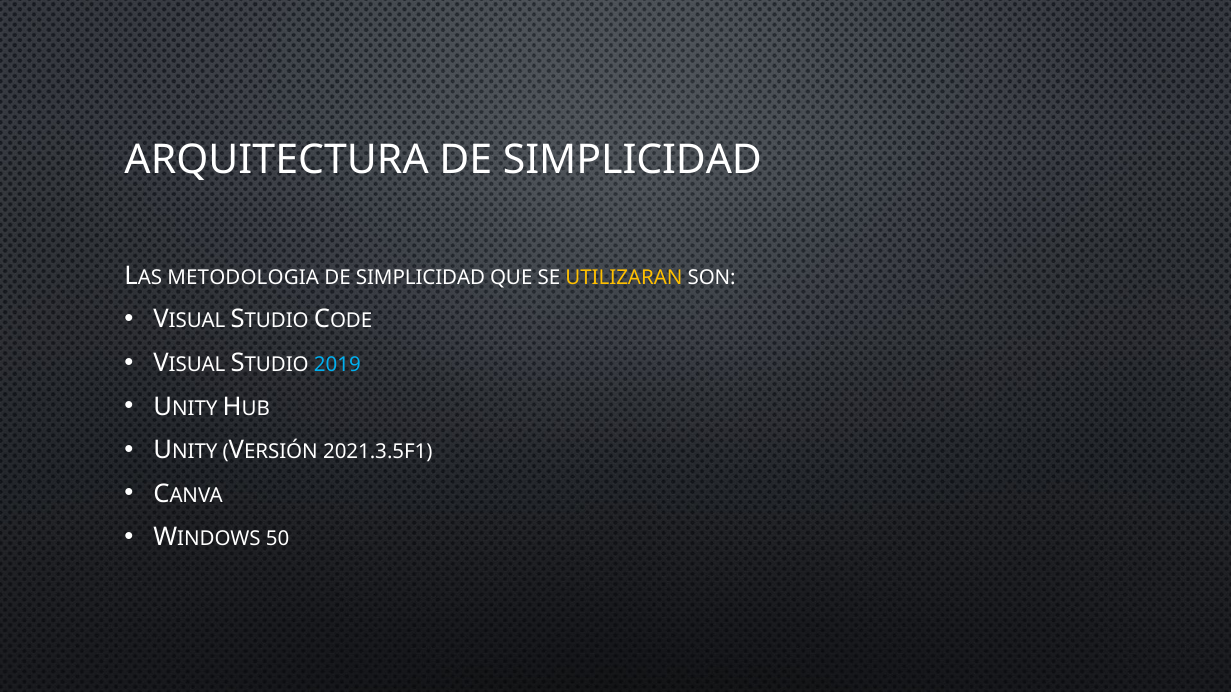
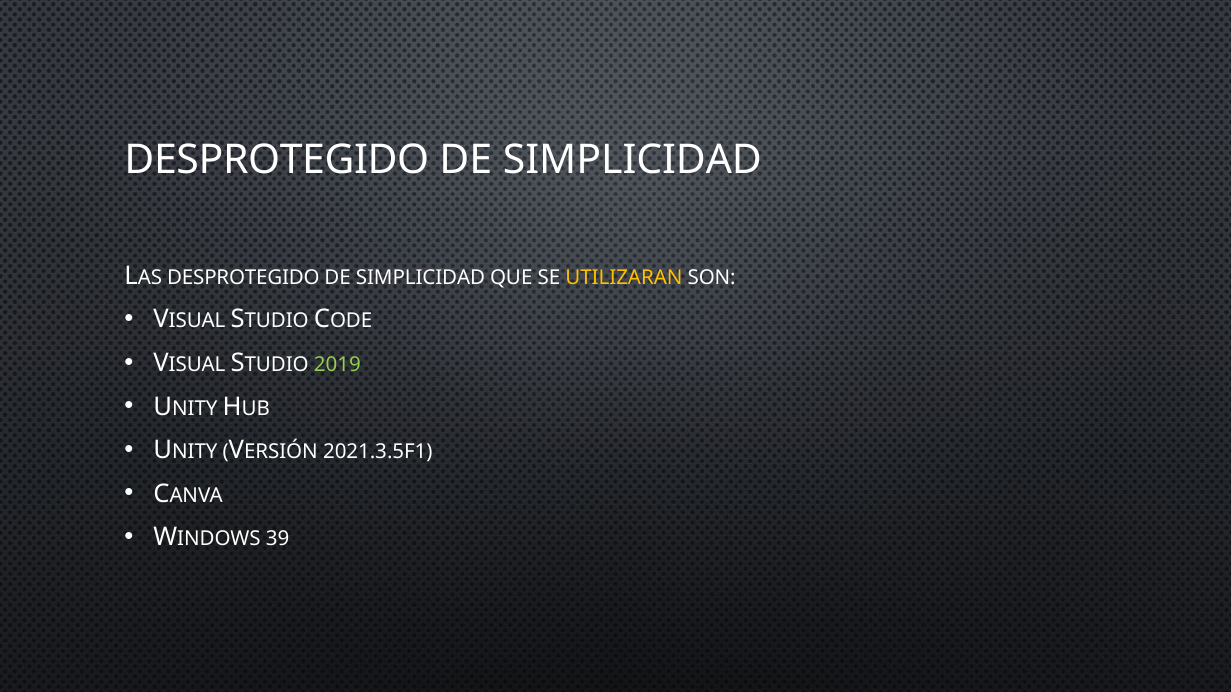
ARQUITECTURA: ARQUITECTURA -> DESPROTEGIDO (277, 161)
METODOLOGIA: METODOLOGIA -> DESPROTEGIDO (243, 278)
2019 colour: light blue -> light green (337, 365)
50: 50 -> 39 (278, 539)
